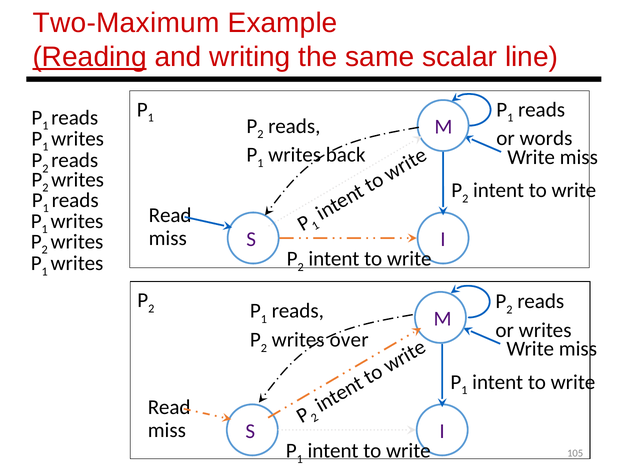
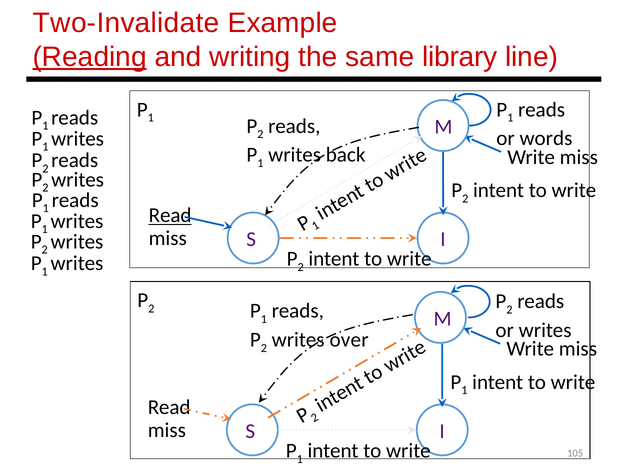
Two-Maximum: Two-Maximum -> Two-Invalidate (126, 23)
scalar: scalar -> library (460, 57)
Read underline: none -> present (170, 215)
